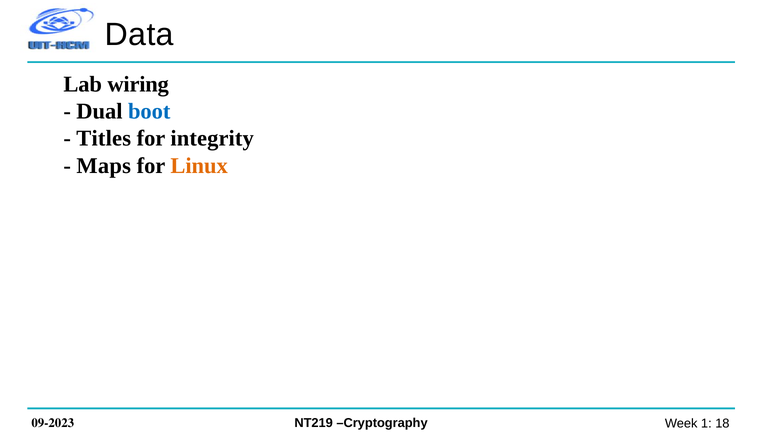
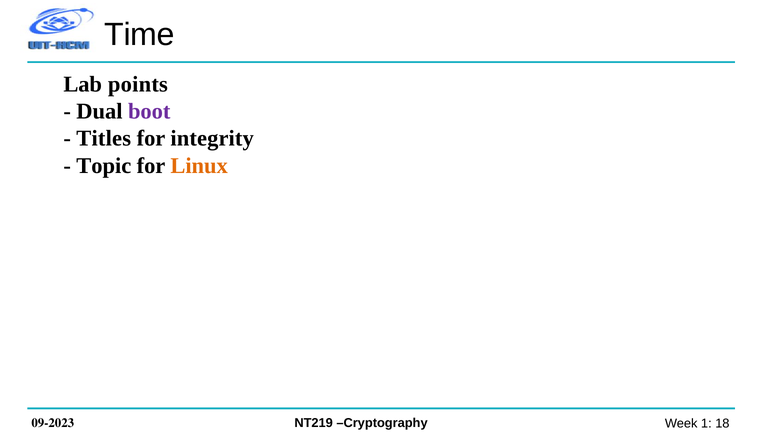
Data: Data -> Time (140, 35)
wiring: wiring -> points (138, 85)
boot colour: blue -> purple (149, 112)
Maps: Maps -> Topic (104, 166)
